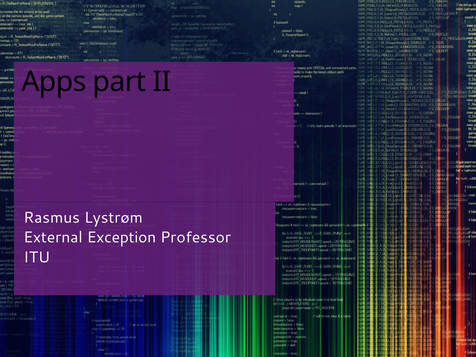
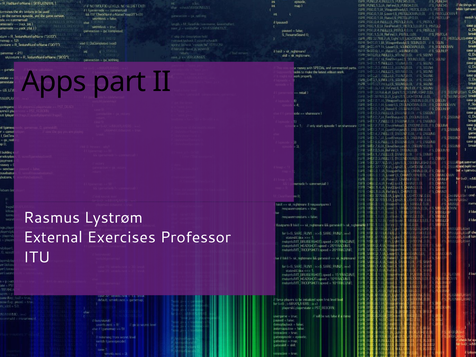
Exception: Exception -> Exercises (121, 238)
